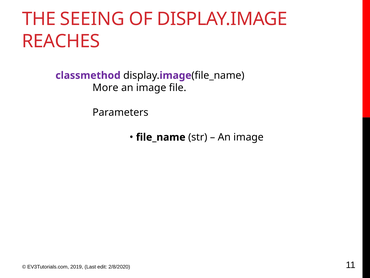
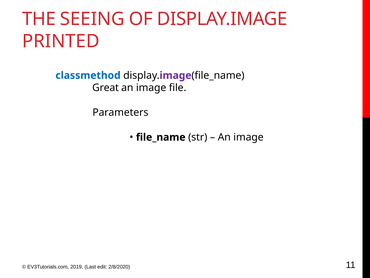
REACHES: REACHES -> PRINTED (61, 41)
classmethod colour: purple -> blue (88, 75)
More: More -> Great (106, 88)
